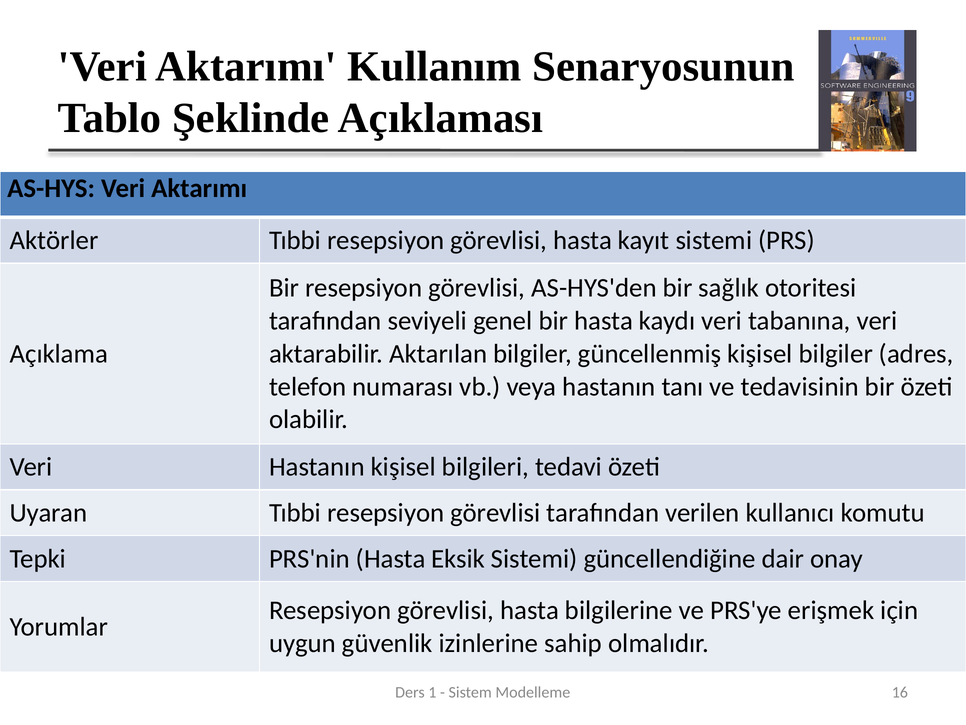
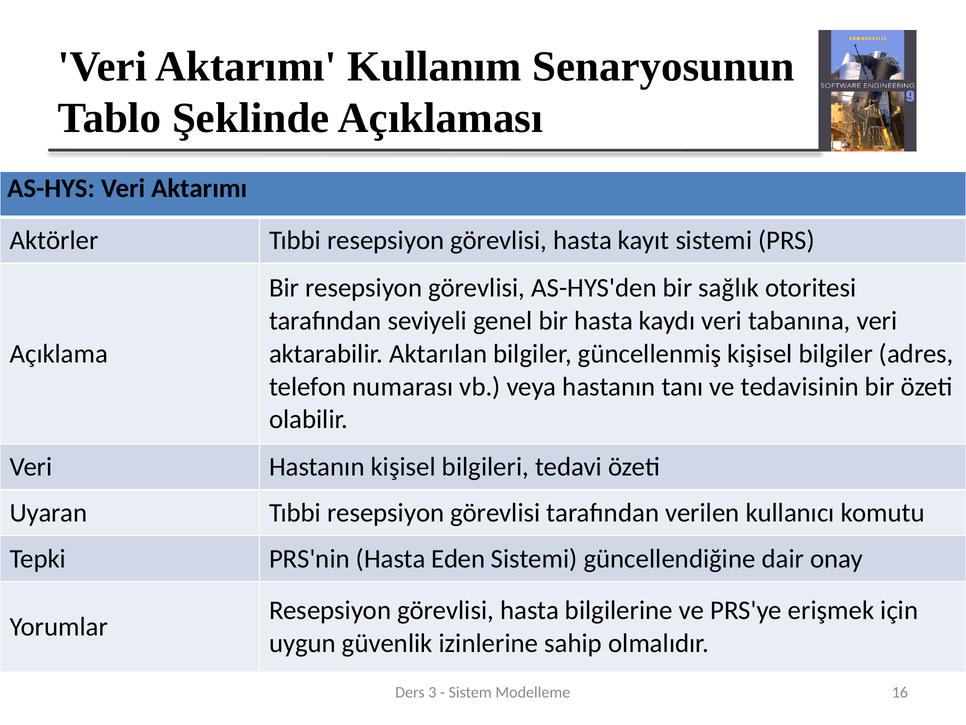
Eksik: Eksik -> Eden (458, 558)
1: 1 -> 3 (432, 692)
